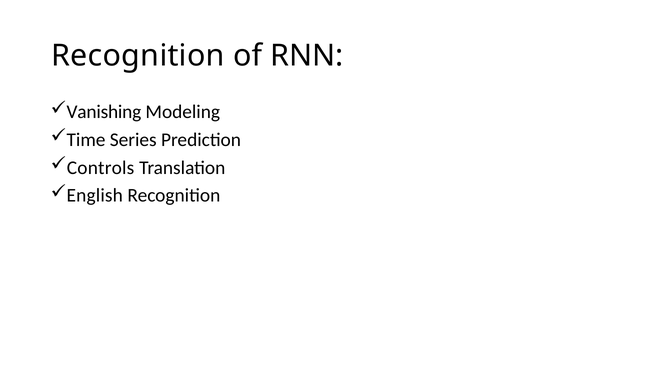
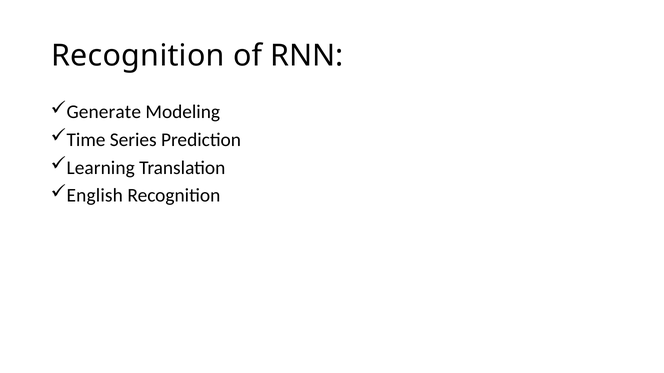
Vanishing: Vanishing -> Generate (104, 112)
Controls: Controls -> Learning (101, 168)
